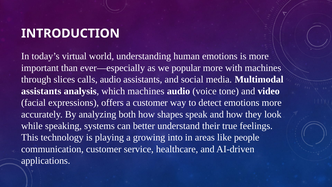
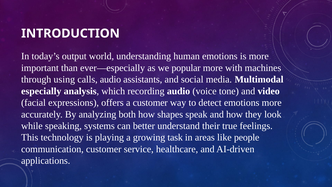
virtual: virtual -> output (74, 56)
slices: slices -> using (64, 79)
assistants: assistants -> especially (41, 91)
which machines: machines -> recording (146, 91)
into: into -> task (175, 137)
